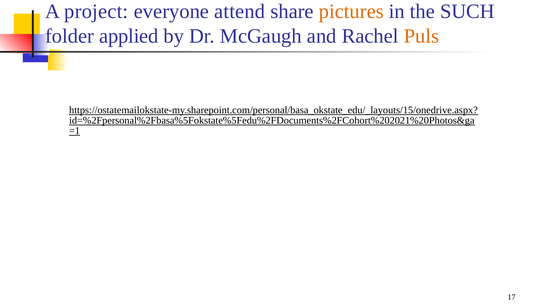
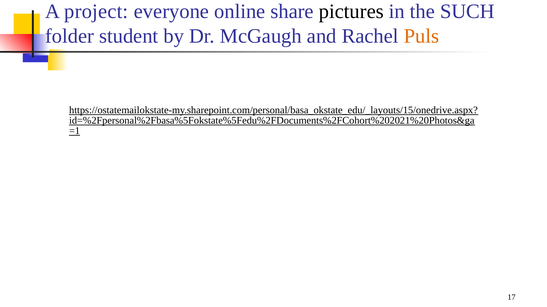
attend: attend -> online (240, 11)
pictures colour: orange -> black (351, 11)
applied: applied -> student (129, 36)
